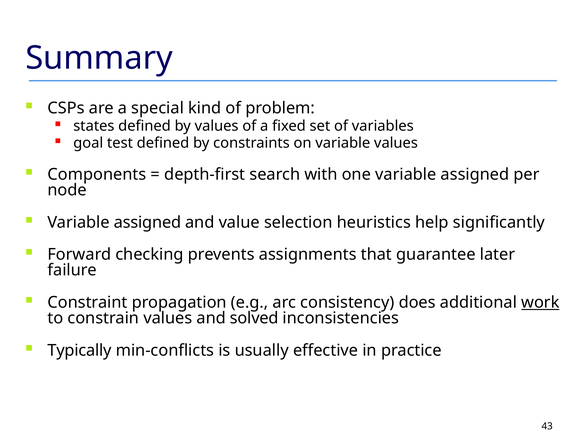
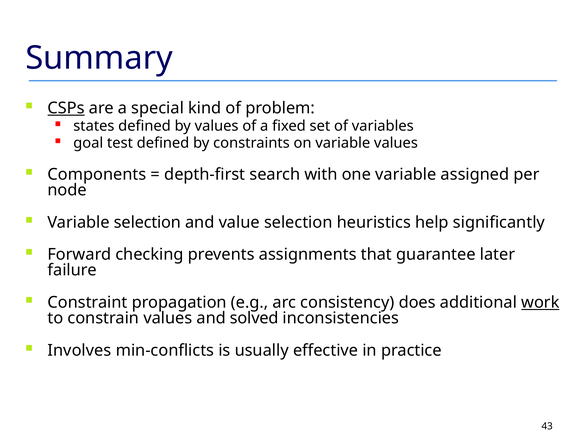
CSPs underline: none -> present (66, 108)
assigned: assigned -> selection (148, 222)
Typically: Typically -> Involves (79, 350)
